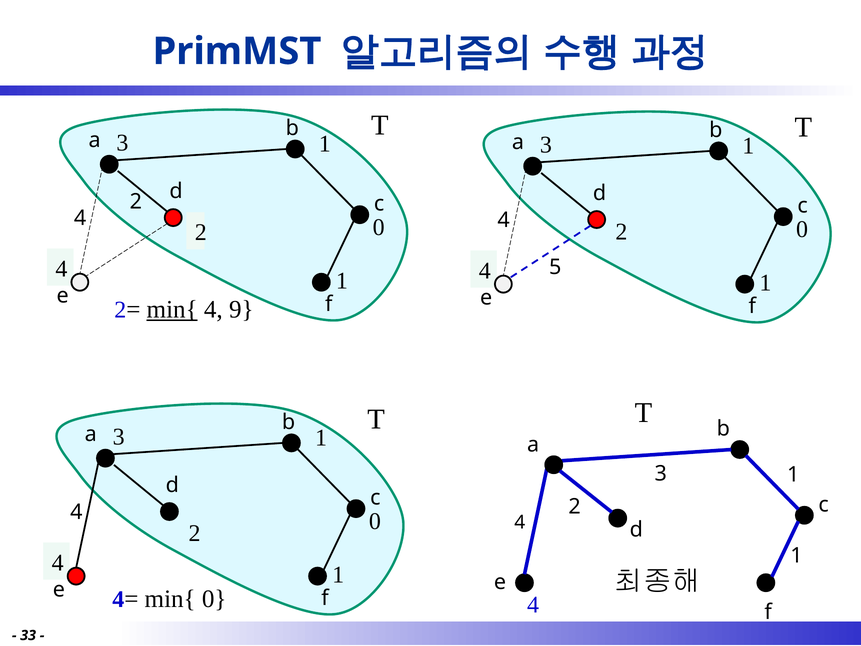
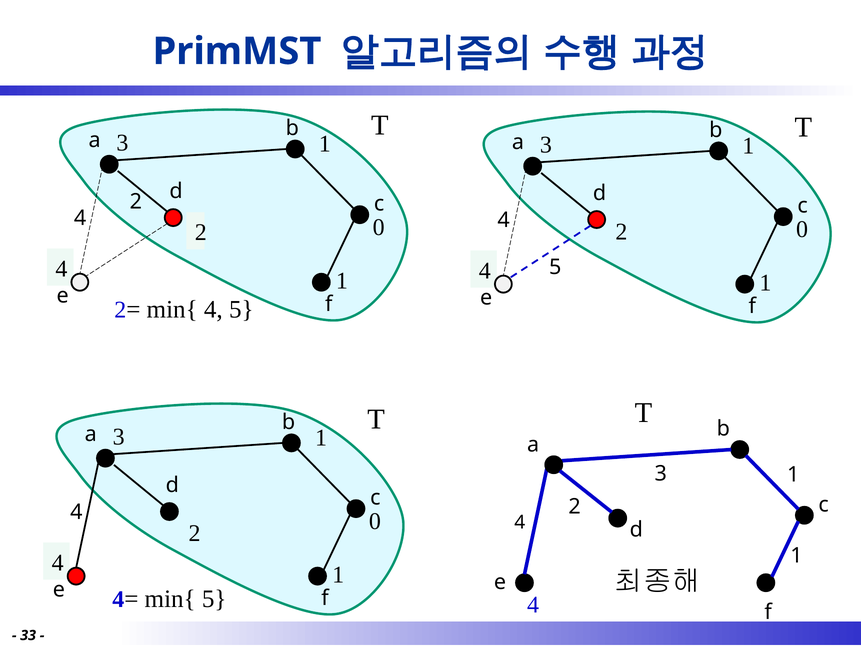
min{ underline: present -> none (172, 309)
4 9: 9 -> 5 (241, 309)
min{ 0: 0 -> 5 (214, 599)
